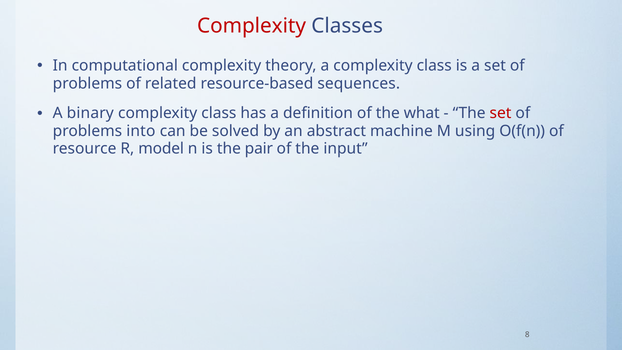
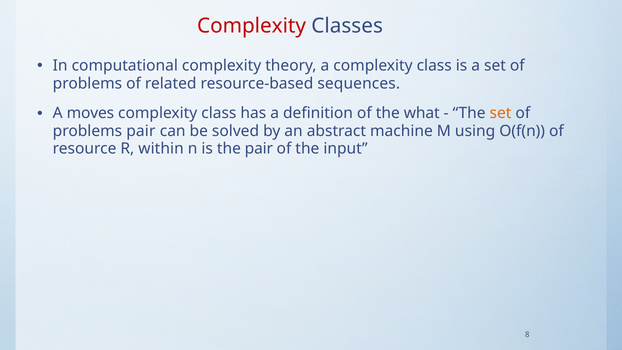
binary: binary -> moves (90, 113)
set colour: red -> orange (501, 113)
problems into: into -> pair (141, 131)
model: model -> within (161, 149)
